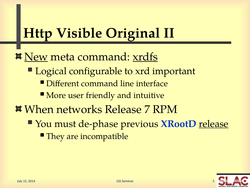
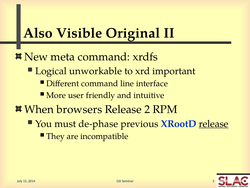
Http: Http -> Also (38, 33)
New underline: present -> none (36, 57)
xrdfs underline: present -> none (145, 57)
configurable: configurable -> unworkable (96, 71)
networks: networks -> browsers (79, 109)
7: 7 -> 2 (147, 109)
